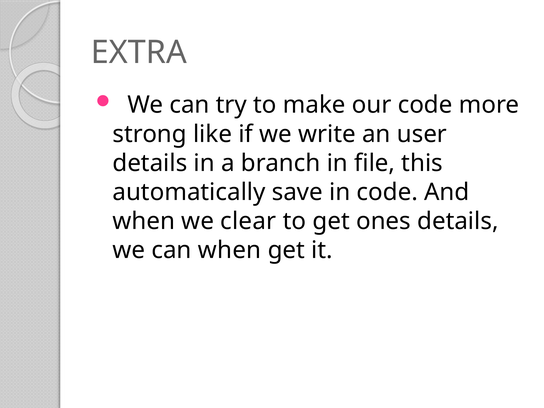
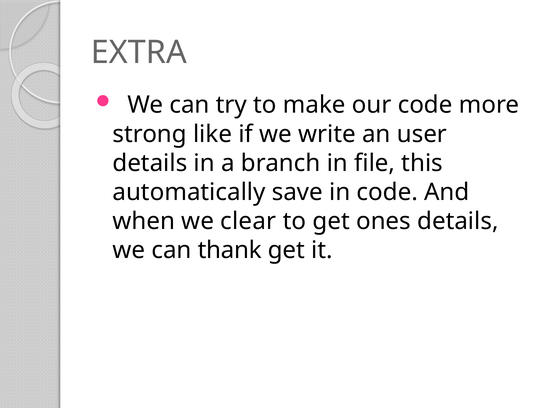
can when: when -> thank (230, 250)
